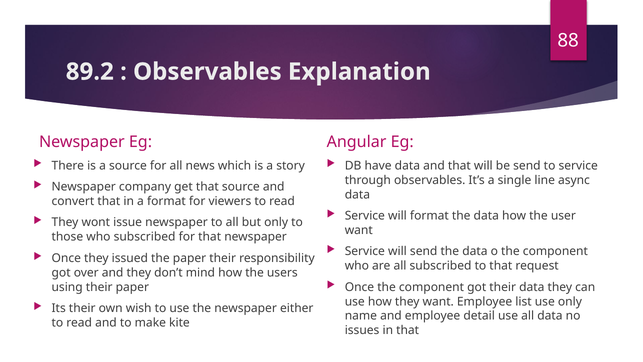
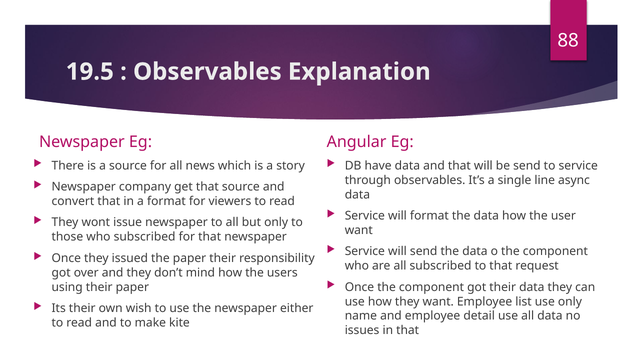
89.2: 89.2 -> 19.5 (90, 72)
